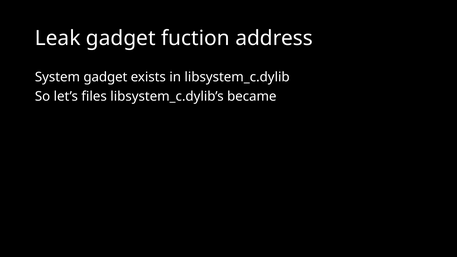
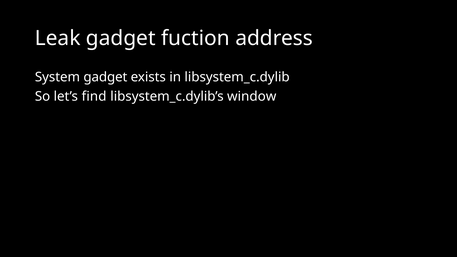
files: files -> find (94, 96)
became: became -> window (252, 96)
